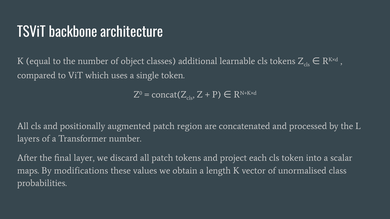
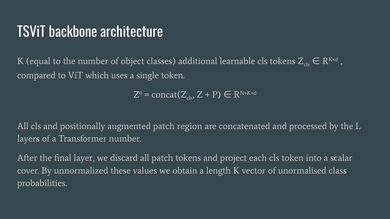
maps: maps -> cover (28, 171)
modifications: modifications -> unnormalized (81, 171)
